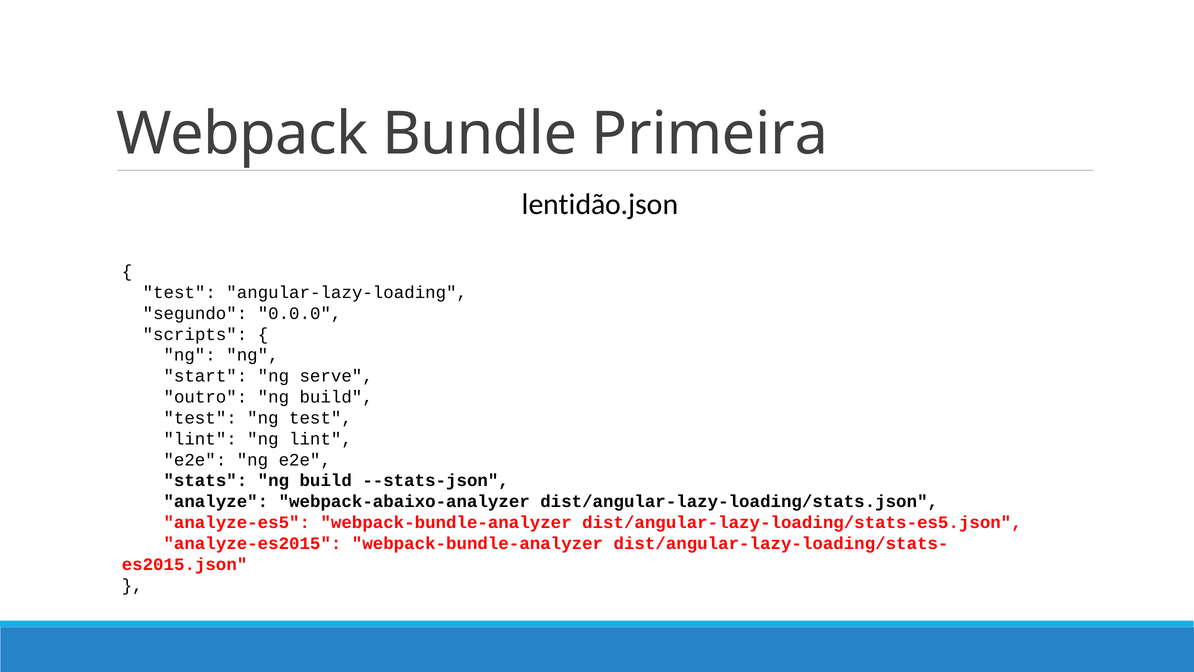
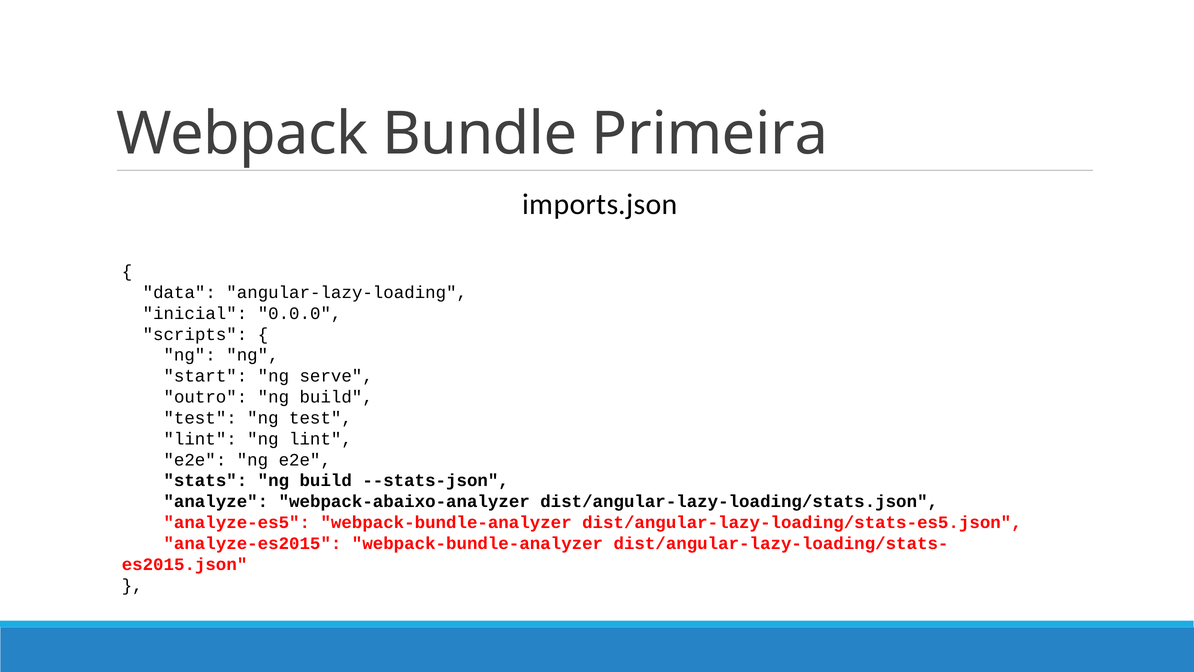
lentidão.json: lentidão.json -> imports.json (600, 204)
test: test -> data (179, 292)
segundo: segundo -> inicial (195, 313)
